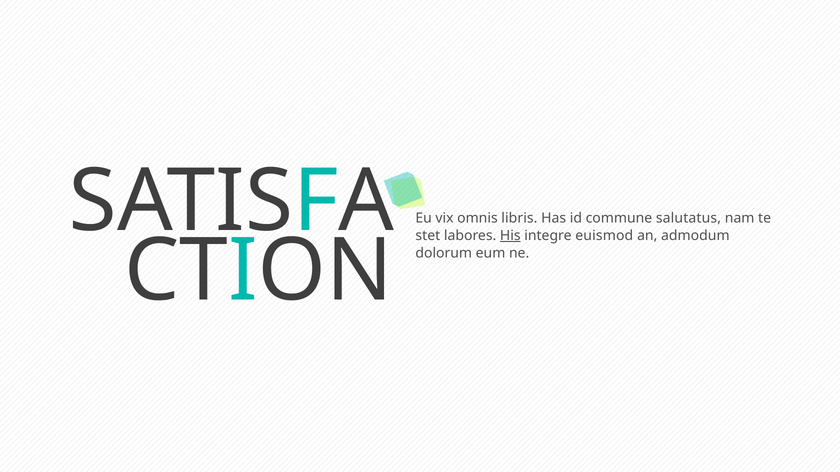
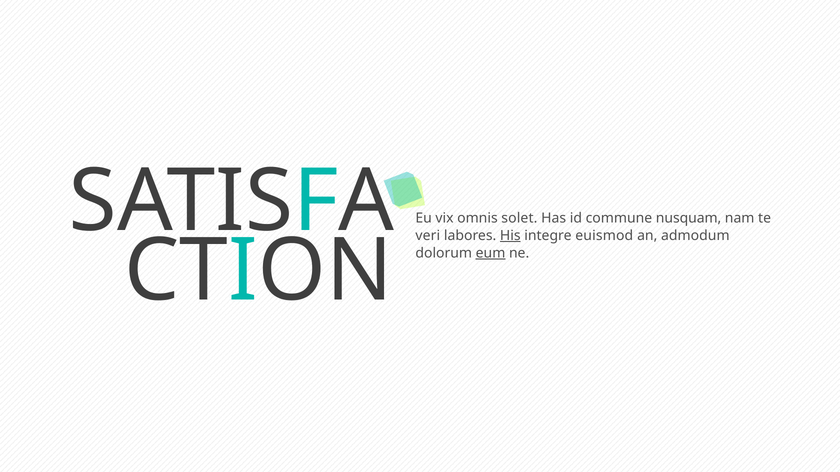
libris: libris -> solet (519, 218)
salutatus: salutatus -> nusquam (689, 218)
stet: stet -> veri (428, 236)
eum underline: none -> present (491, 253)
